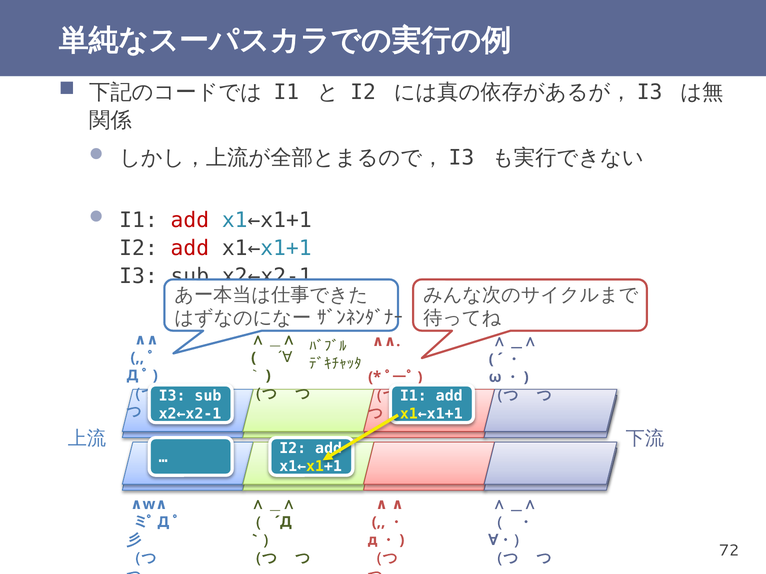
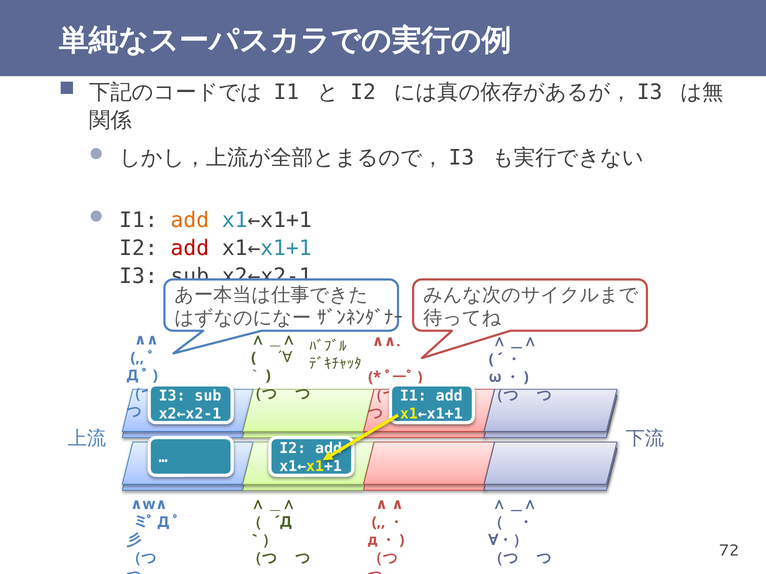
add colour: red -> orange (190, 221)
